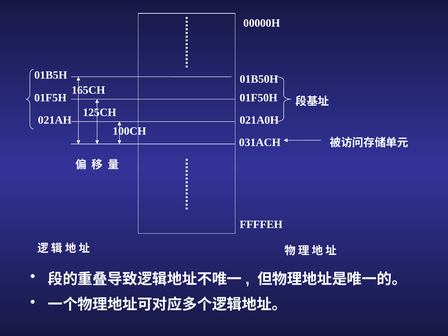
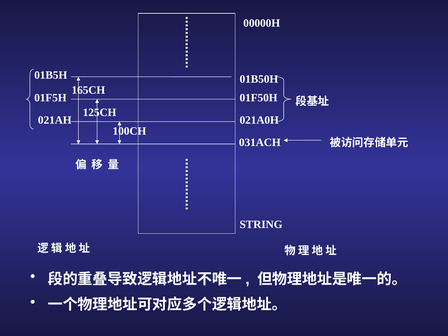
FFFFEH: FFFFEH -> STRING (261, 225)
